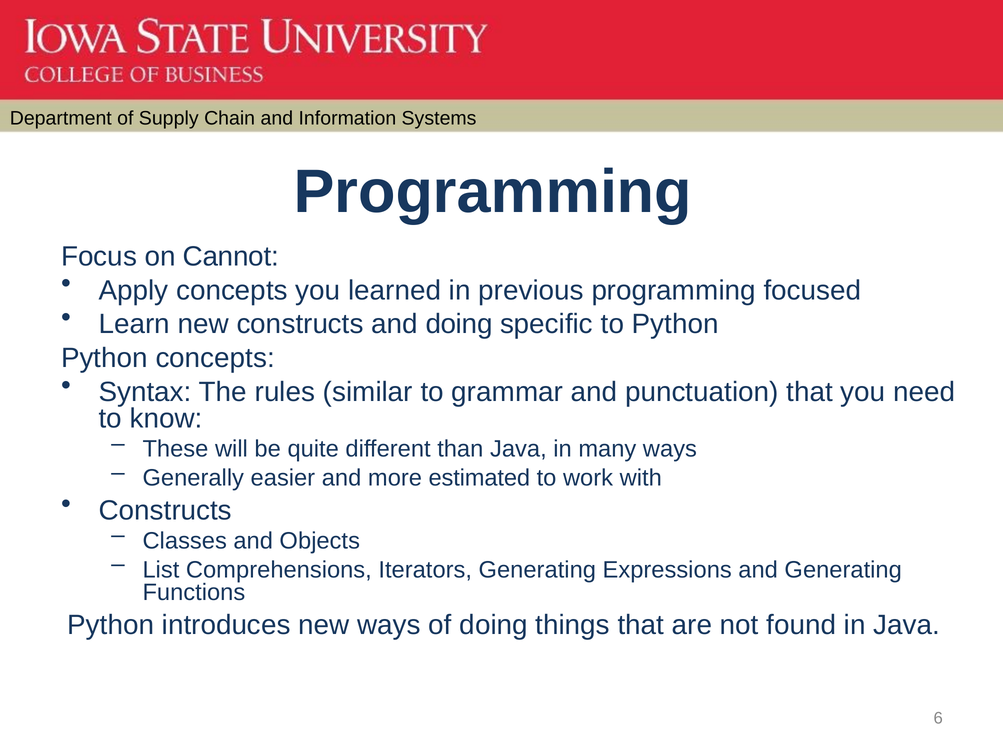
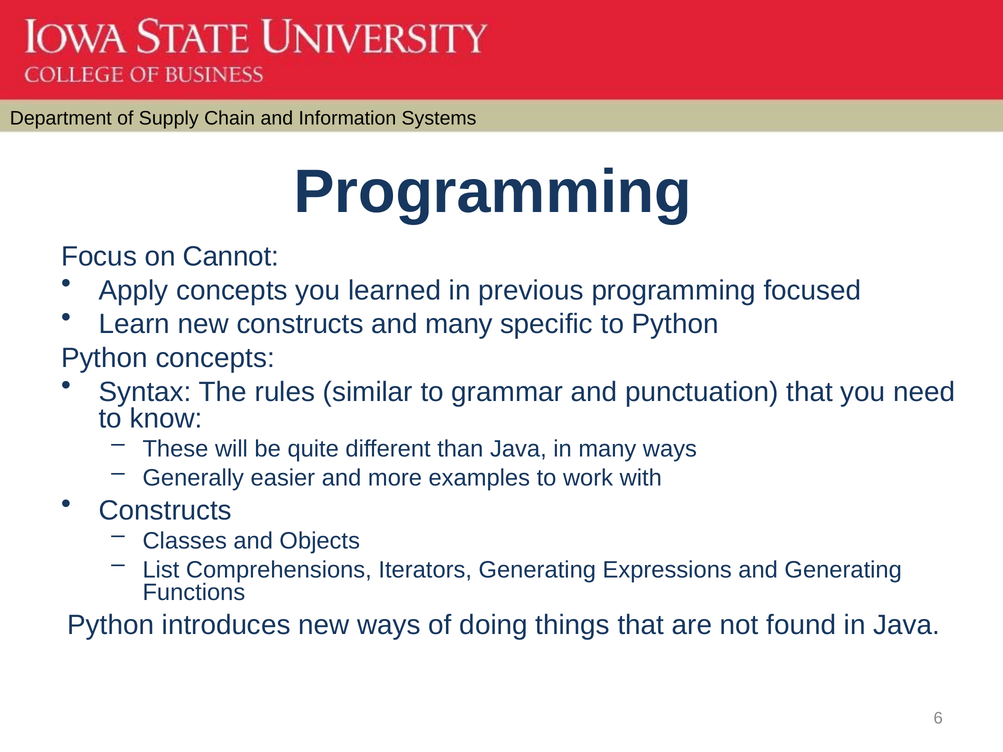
and doing: doing -> many (459, 324)
estimated: estimated -> examples (479, 478)
